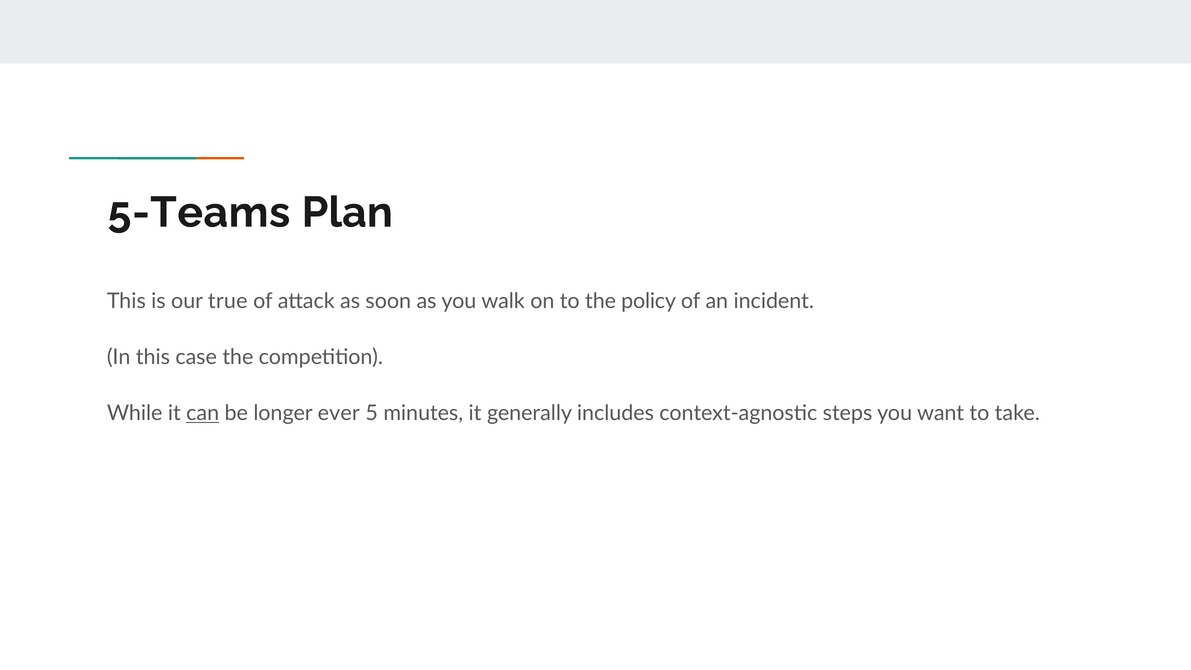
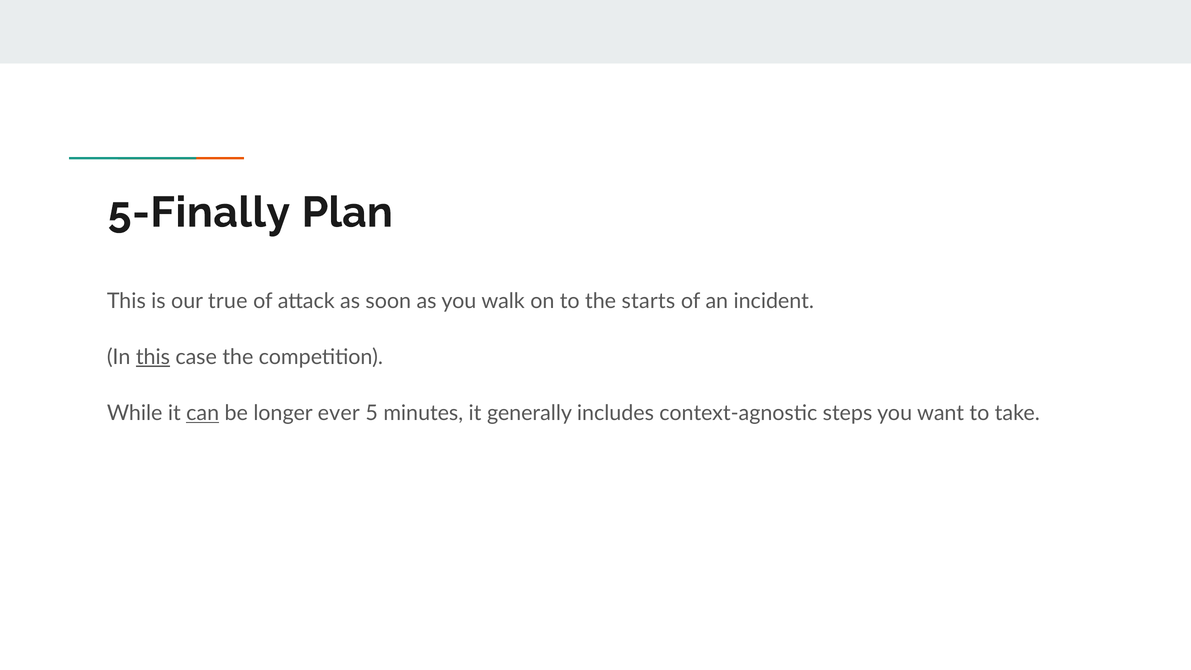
5-Teams: 5-Teams -> 5-Finally (199, 212)
policy: policy -> starts (648, 301)
this underline: none -> present (153, 357)
